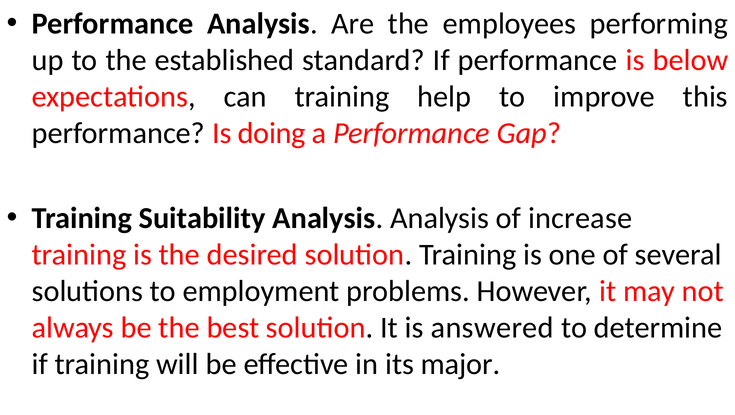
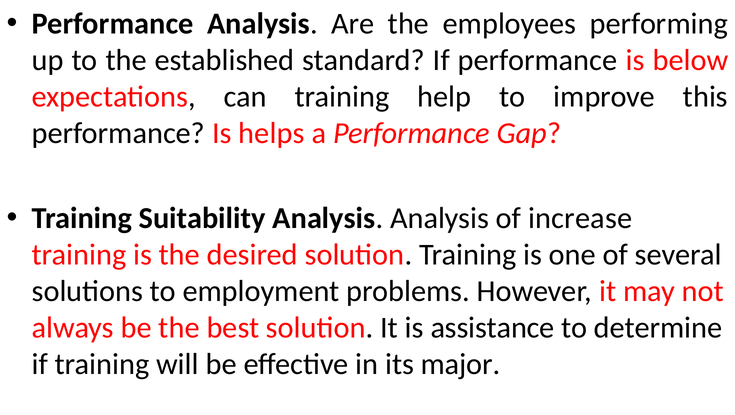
doing: doing -> helps (272, 133)
answered: answered -> assistance (493, 327)
